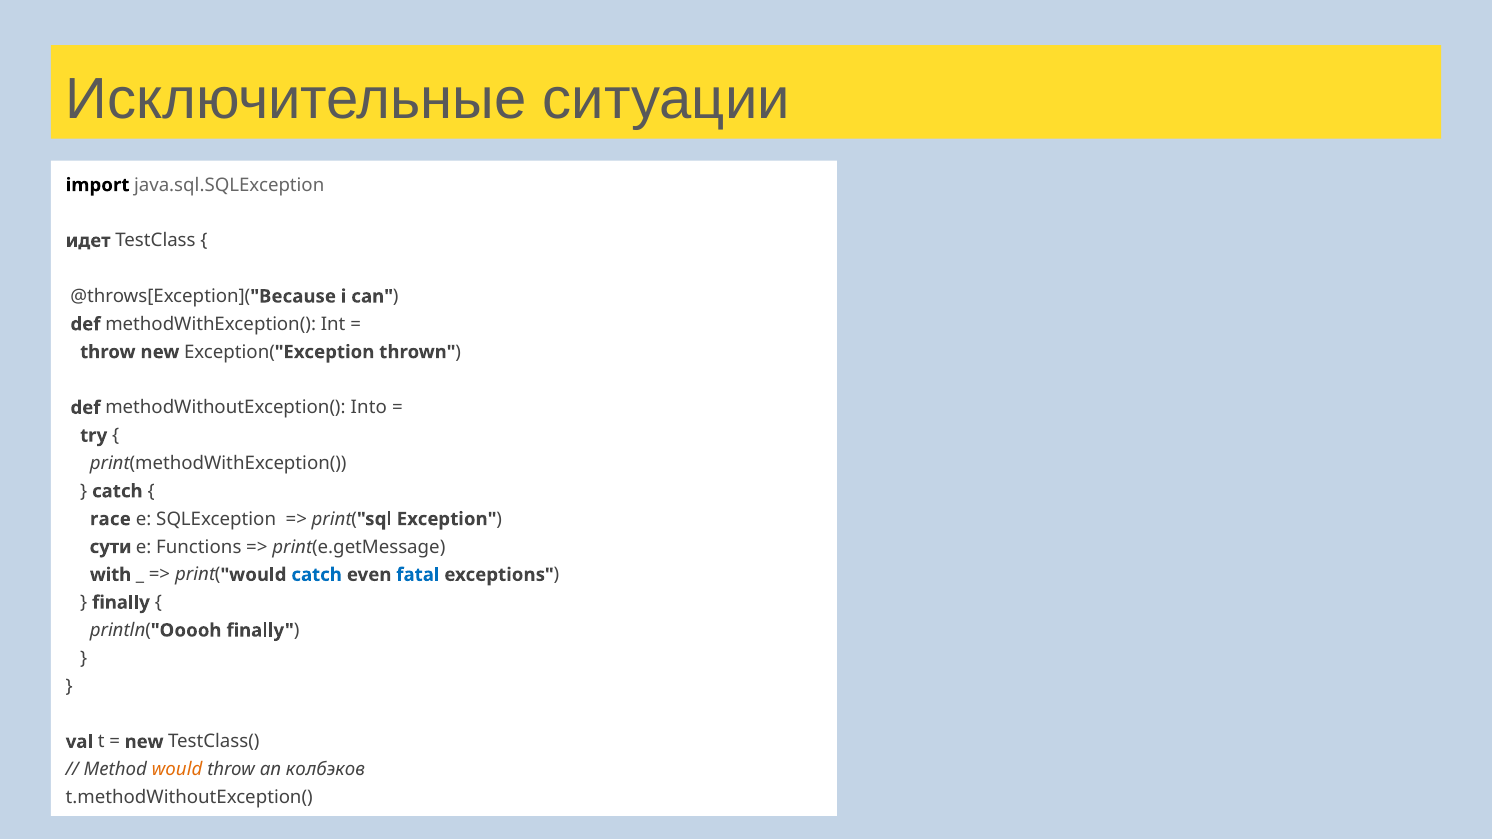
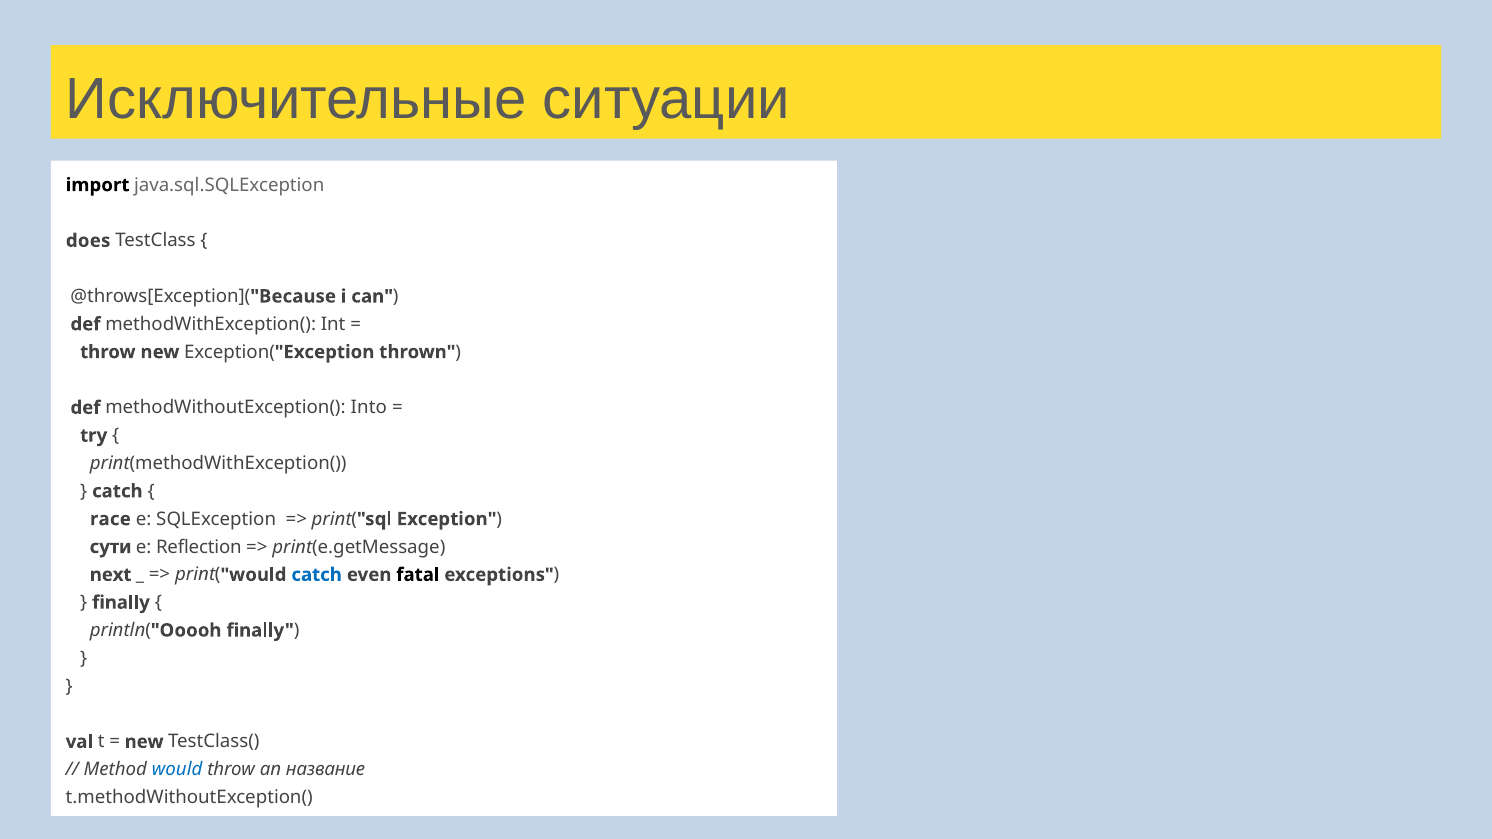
идет: идет -> does (88, 241)
Functions: Functions -> Reflection (199, 547)
with: with -> next (111, 575)
fatal colour: blue -> black (418, 575)
would colour: orange -> blue (177, 770)
колбэков: колбэков -> название (326, 770)
